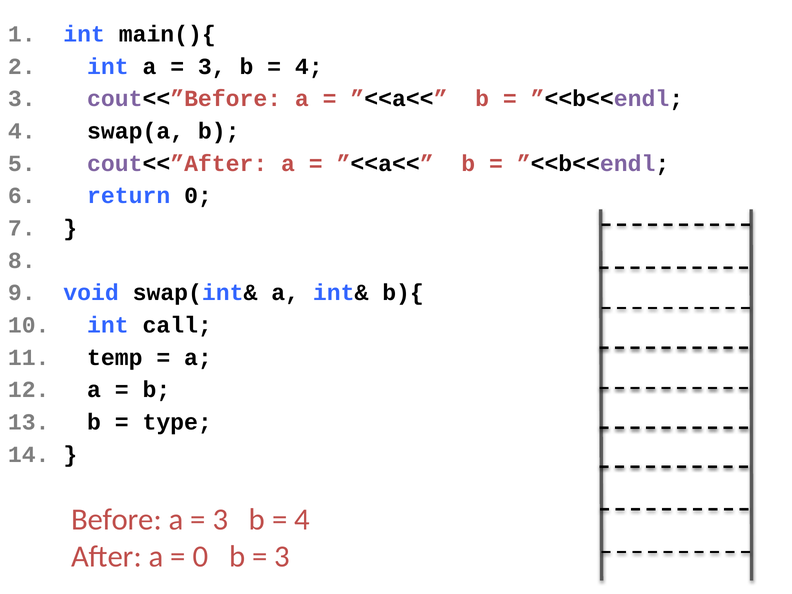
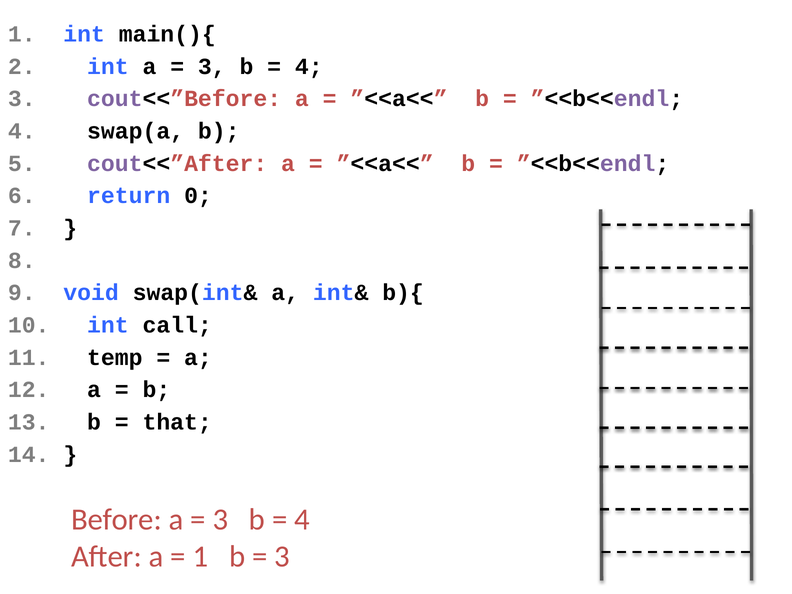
type: type -> that (177, 422)
0: 0 -> 1 (200, 557)
